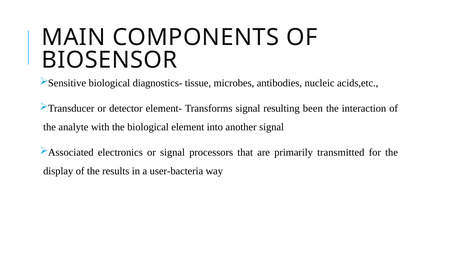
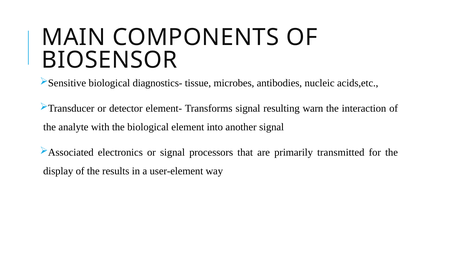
been: been -> warn (313, 109)
user-bacteria: user-bacteria -> user-element (176, 171)
